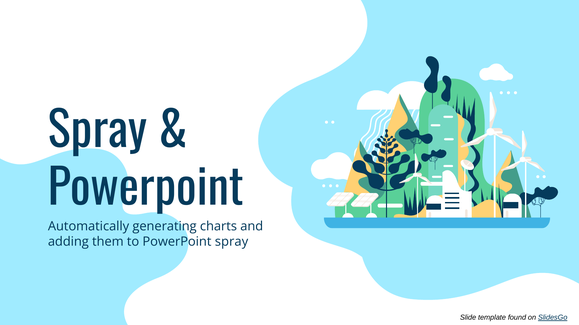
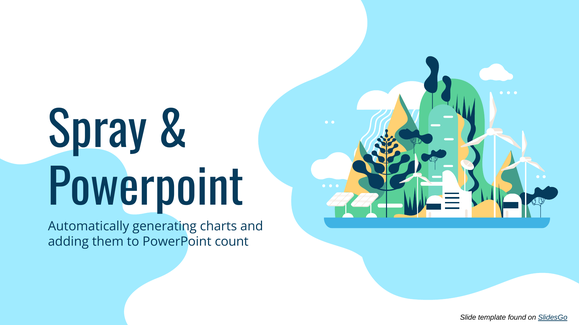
PowerPoint spray: spray -> count (232, 242)
